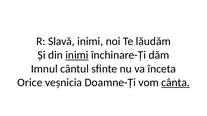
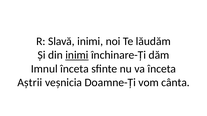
Imnul cântul: cântul -> înceta (75, 69)
Orice: Orice -> Aștrii (30, 83)
cânta underline: present -> none (176, 83)
